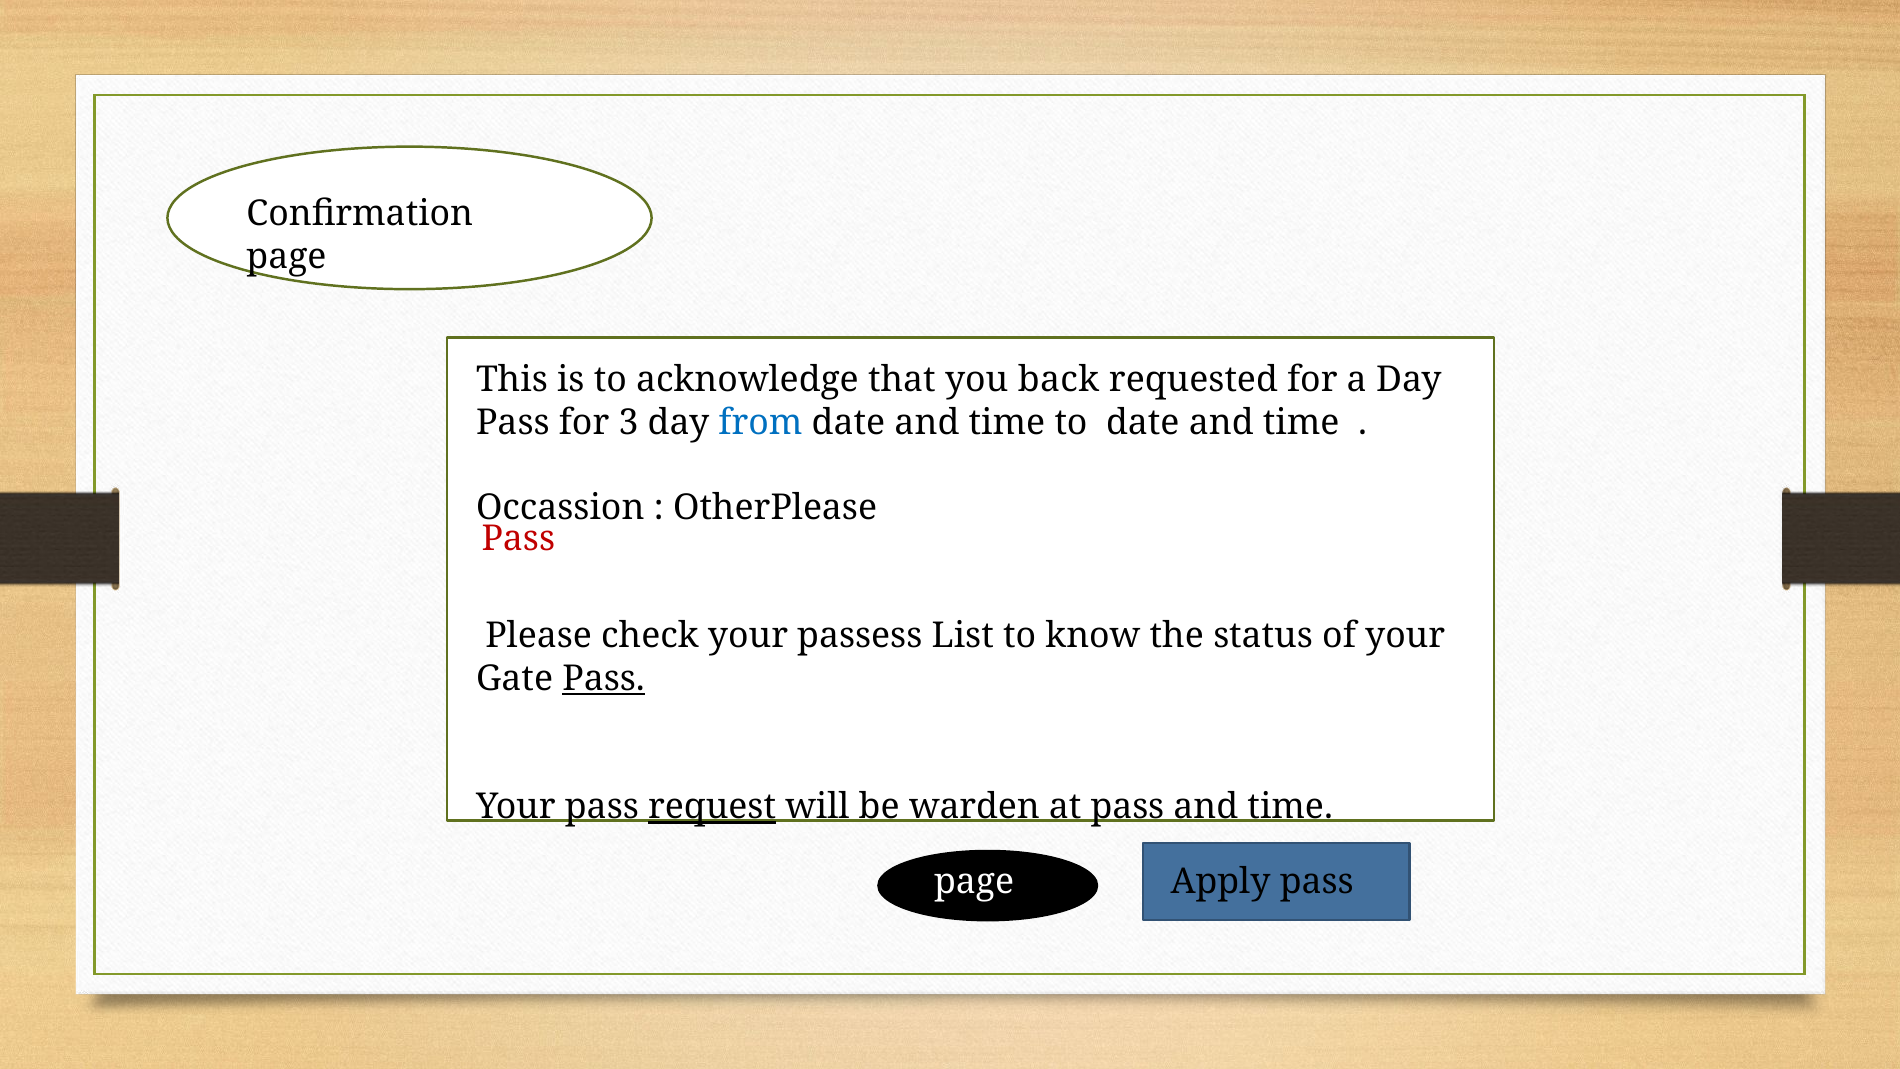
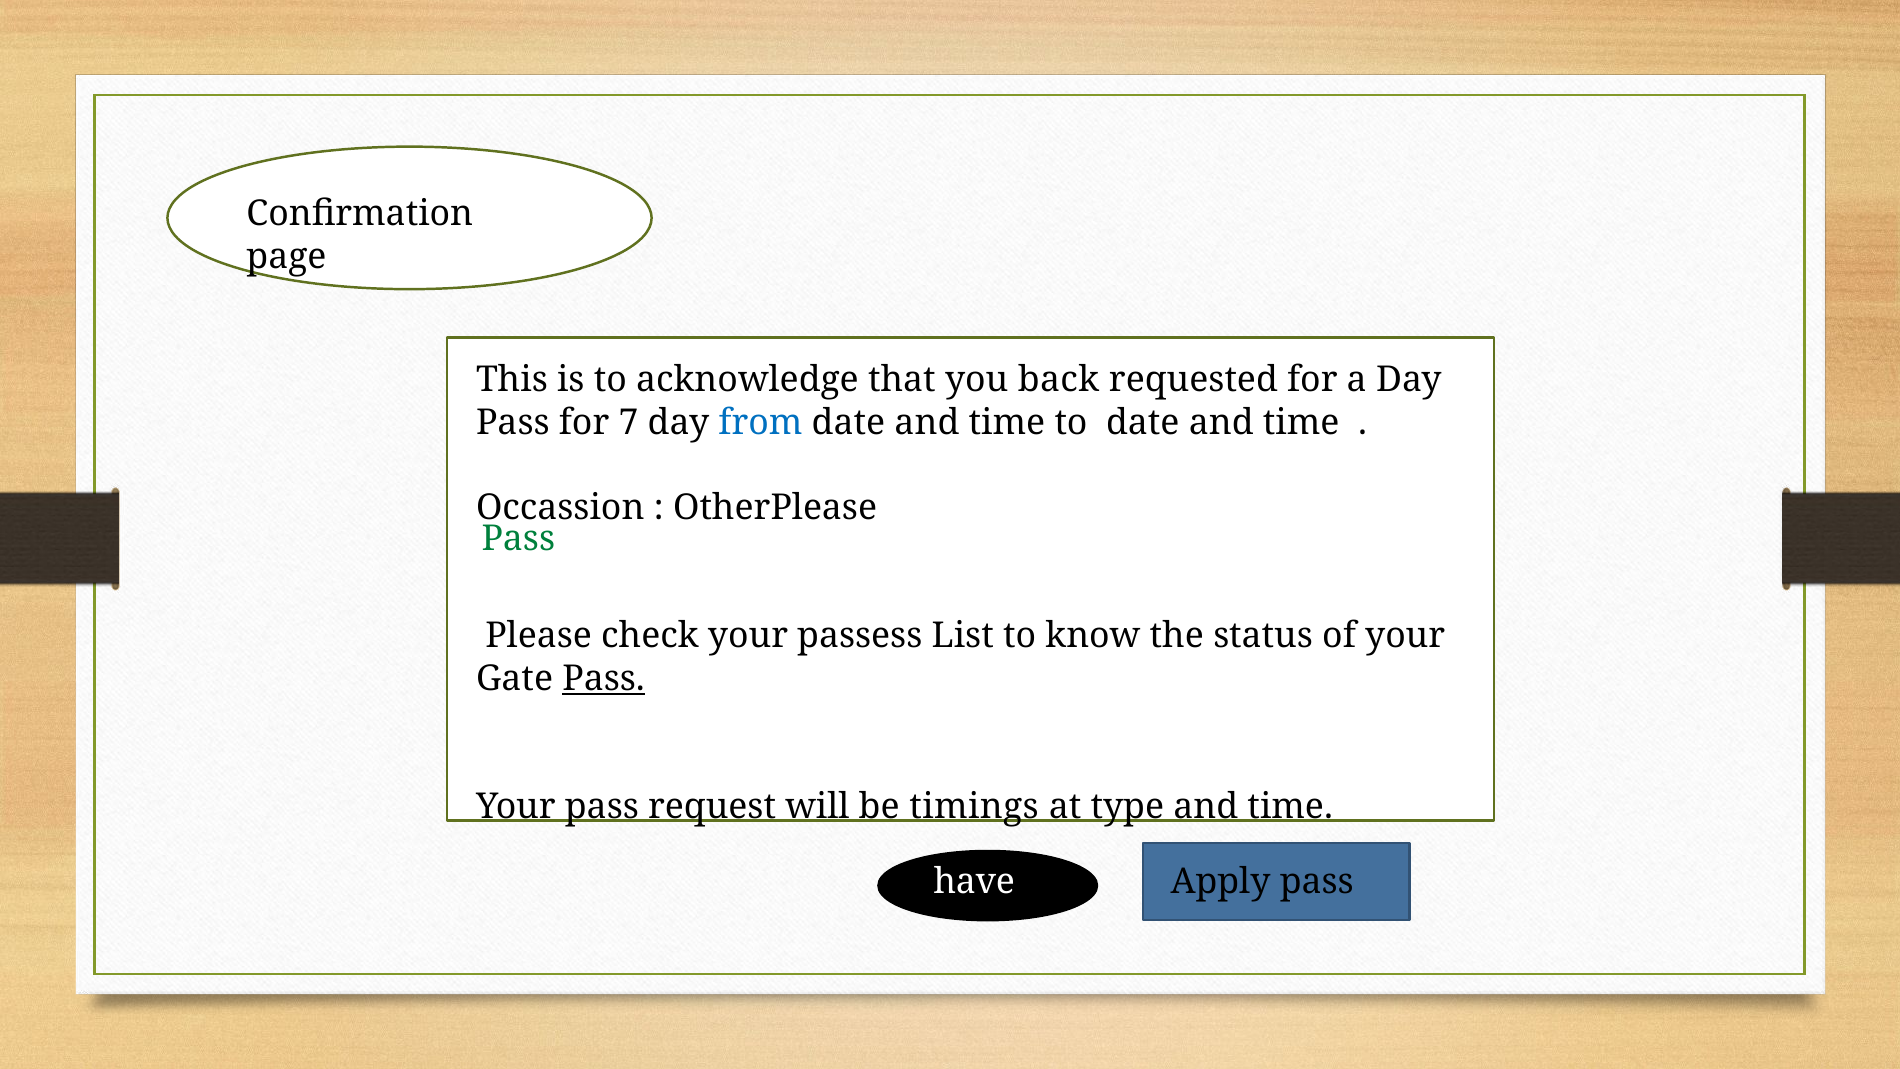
3: 3 -> 7 (628, 422)
Pass colour: red -> green (518, 539)
request underline: present -> none (712, 807)
warden: warden -> timings (974, 807)
at pass: pass -> type (1127, 807)
page: page -> have (974, 882)
